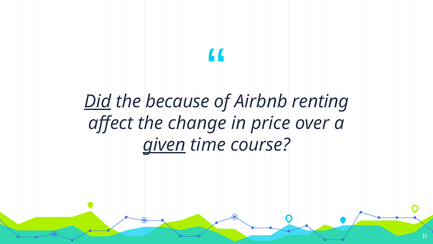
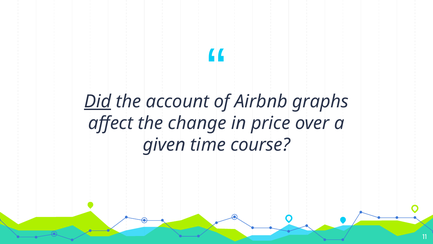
because: because -> account (178, 101)
renting: renting -> graphs (320, 101)
given underline: present -> none (164, 145)
